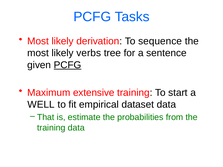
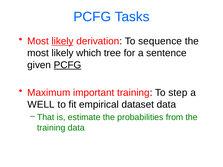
likely underline: none -> present (63, 41)
verbs: verbs -> which (89, 53)
extensive: extensive -> important (94, 93)
start: start -> step (178, 93)
